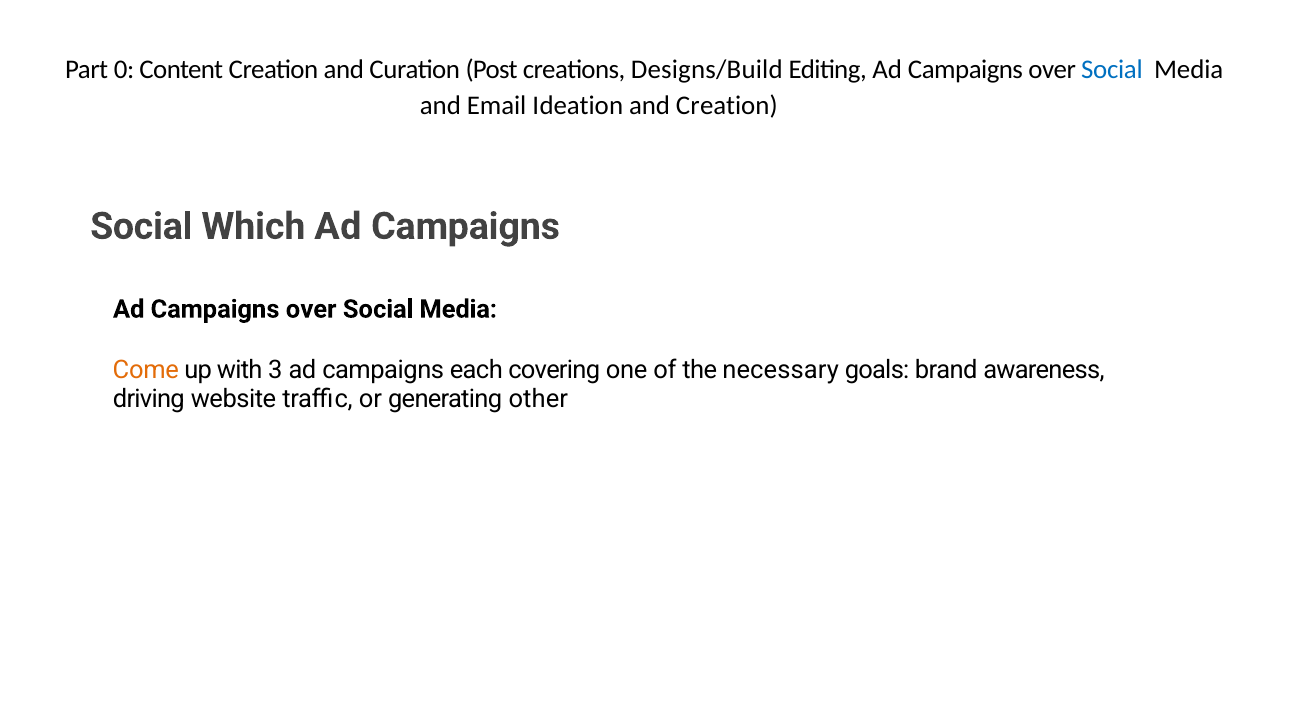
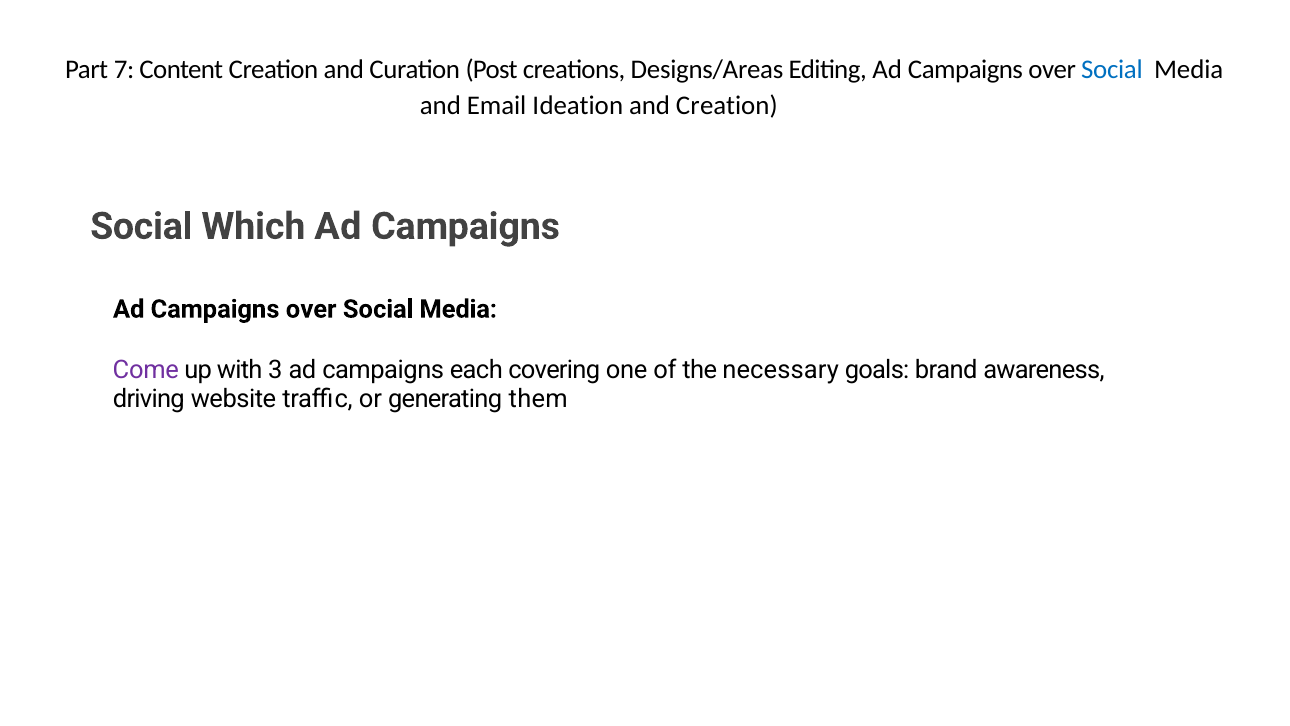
0: 0 -> 7 (124, 70)
Designs/Build: Designs/Build -> Designs/Areas (707, 70)
Come colour: orange -> purple (146, 370)
other: other -> them (538, 399)
